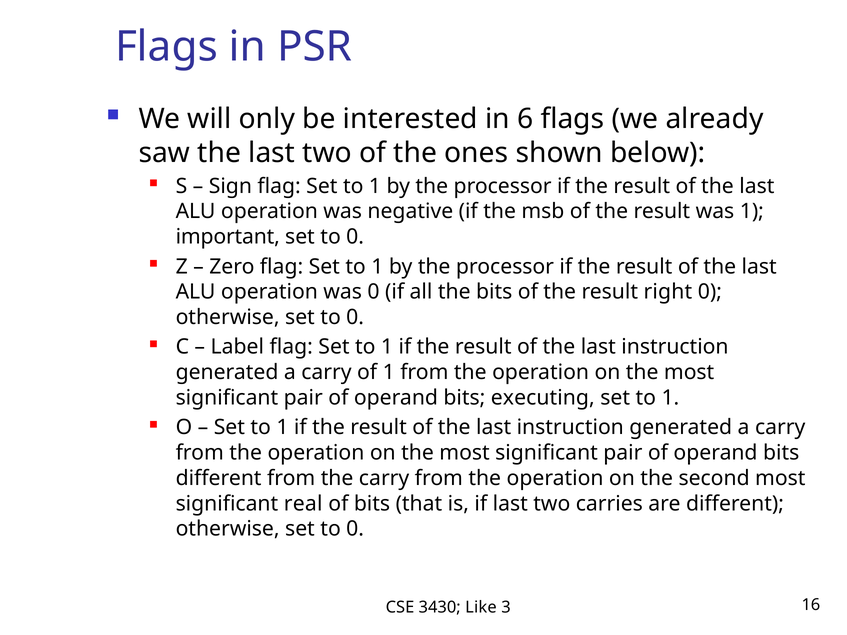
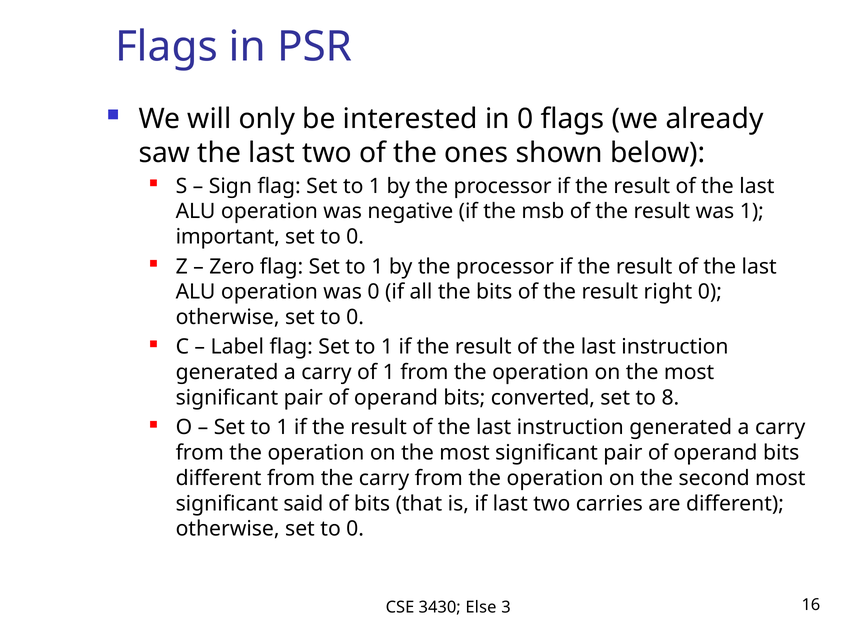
in 6: 6 -> 0 (525, 119)
executing: executing -> converted (543, 398)
1: 1 -> 8 (670, 398)
real: real -> said (303, 504)
Like: Like -> Else (481, 608)
